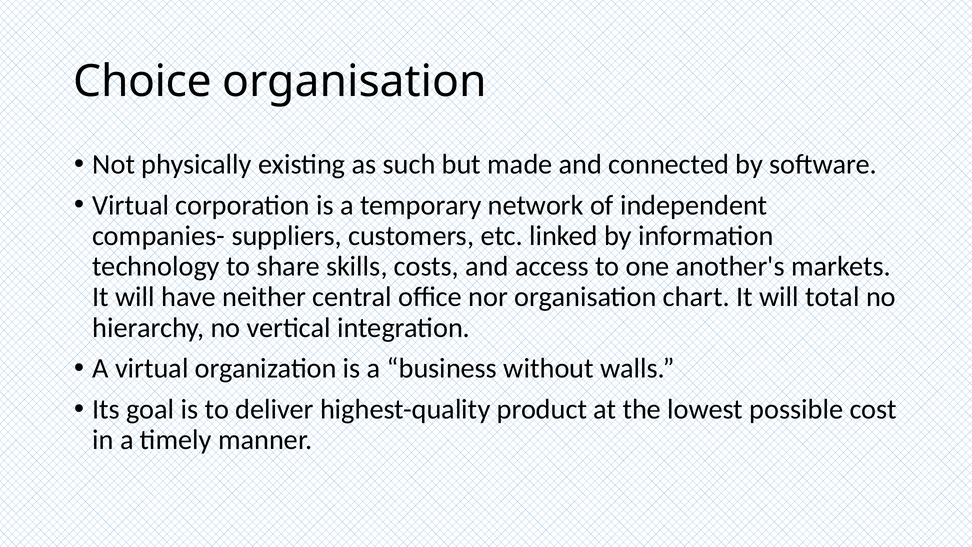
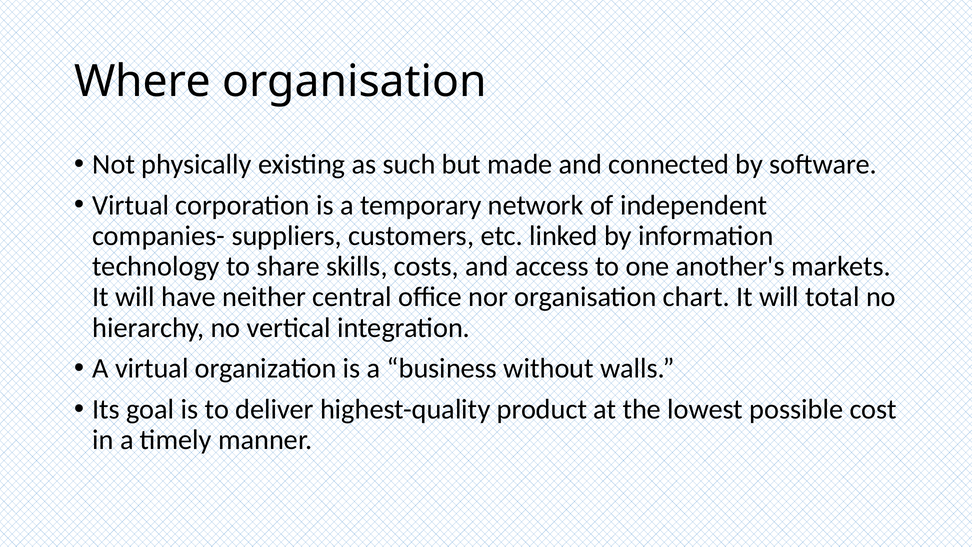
Choice: Choice -> Where (143, 82)
